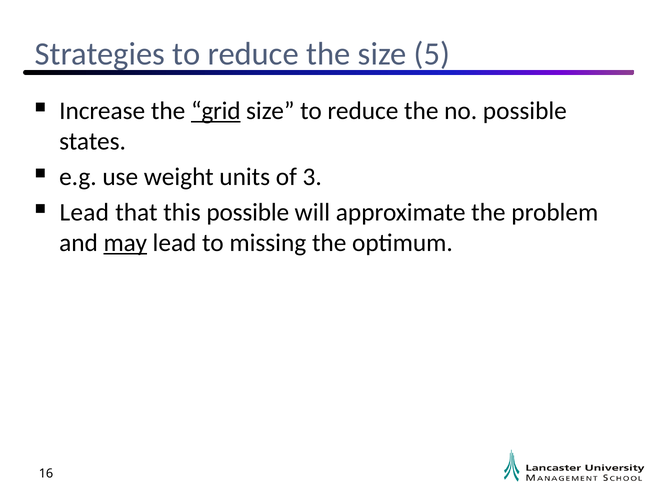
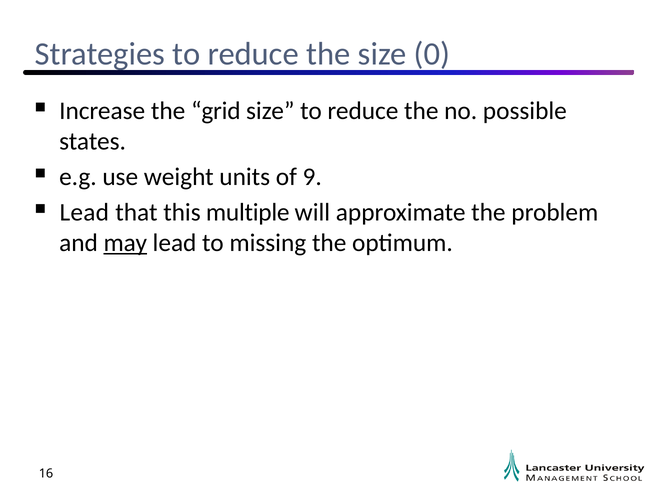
5: 5 -> 0 (432, 54)
grid underline: present -> none (216, 111)
3: 3 -> 9 (312, 177)
this possible: possible -> multiple (248, 212)
